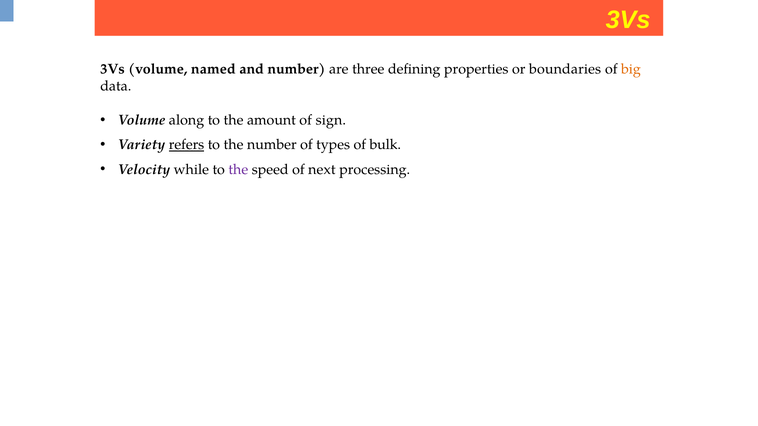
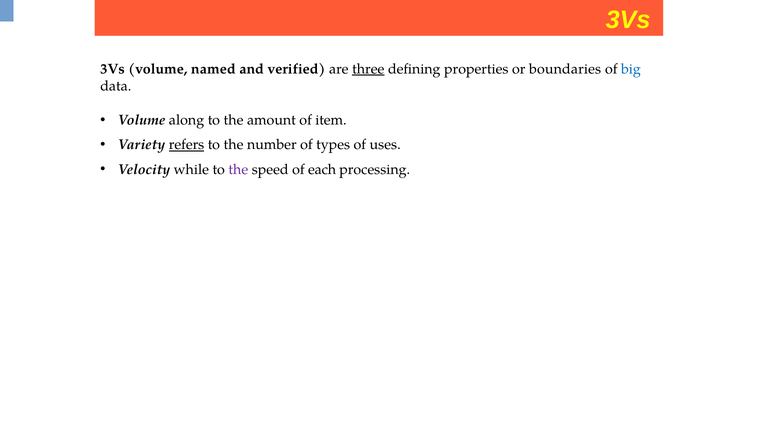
and number: number -> verified (296, 69)
three underline: none -> present (368, 69)
big colour: orange -> blue (631, 69)
sign: sign -> item (331, 120)
bulk: bulk -> uses (385, 145)
next: next -> each (322, 169)
